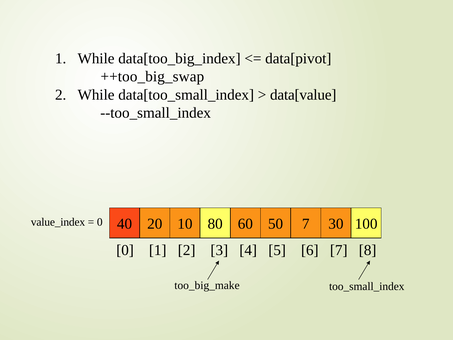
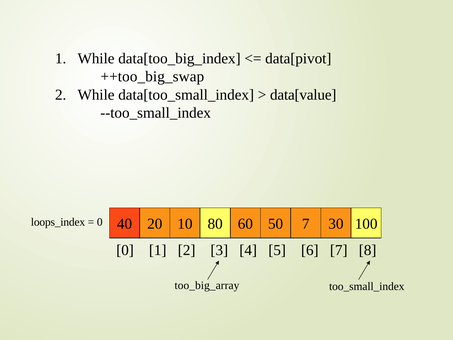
value_index: value_index -> loops_index (58, 222)
too_big_make: too_big_make -> too_big_array (207, 285)
